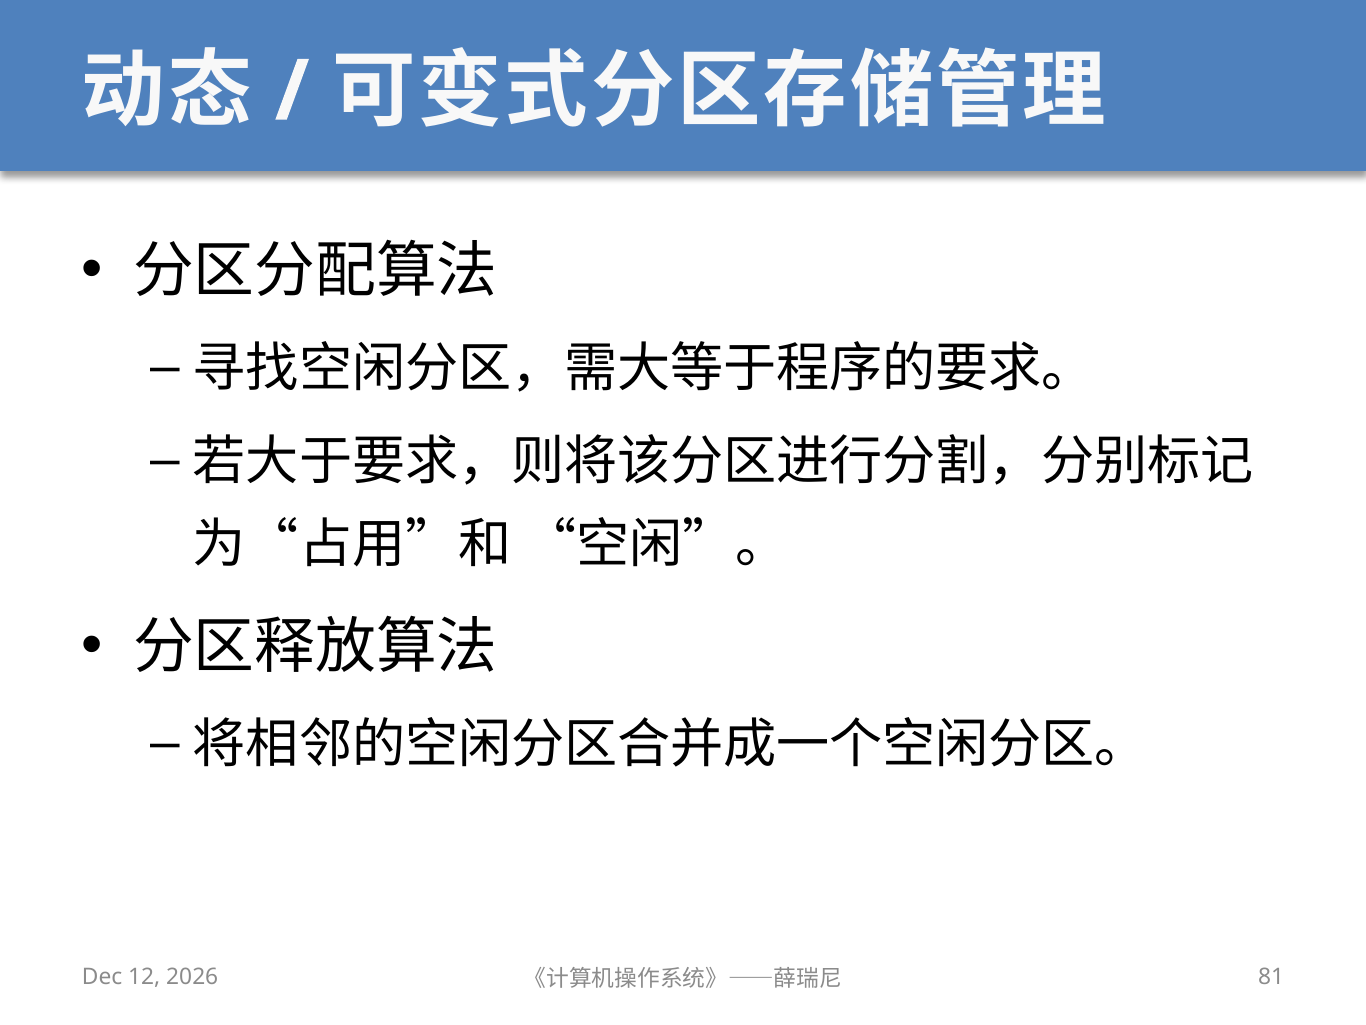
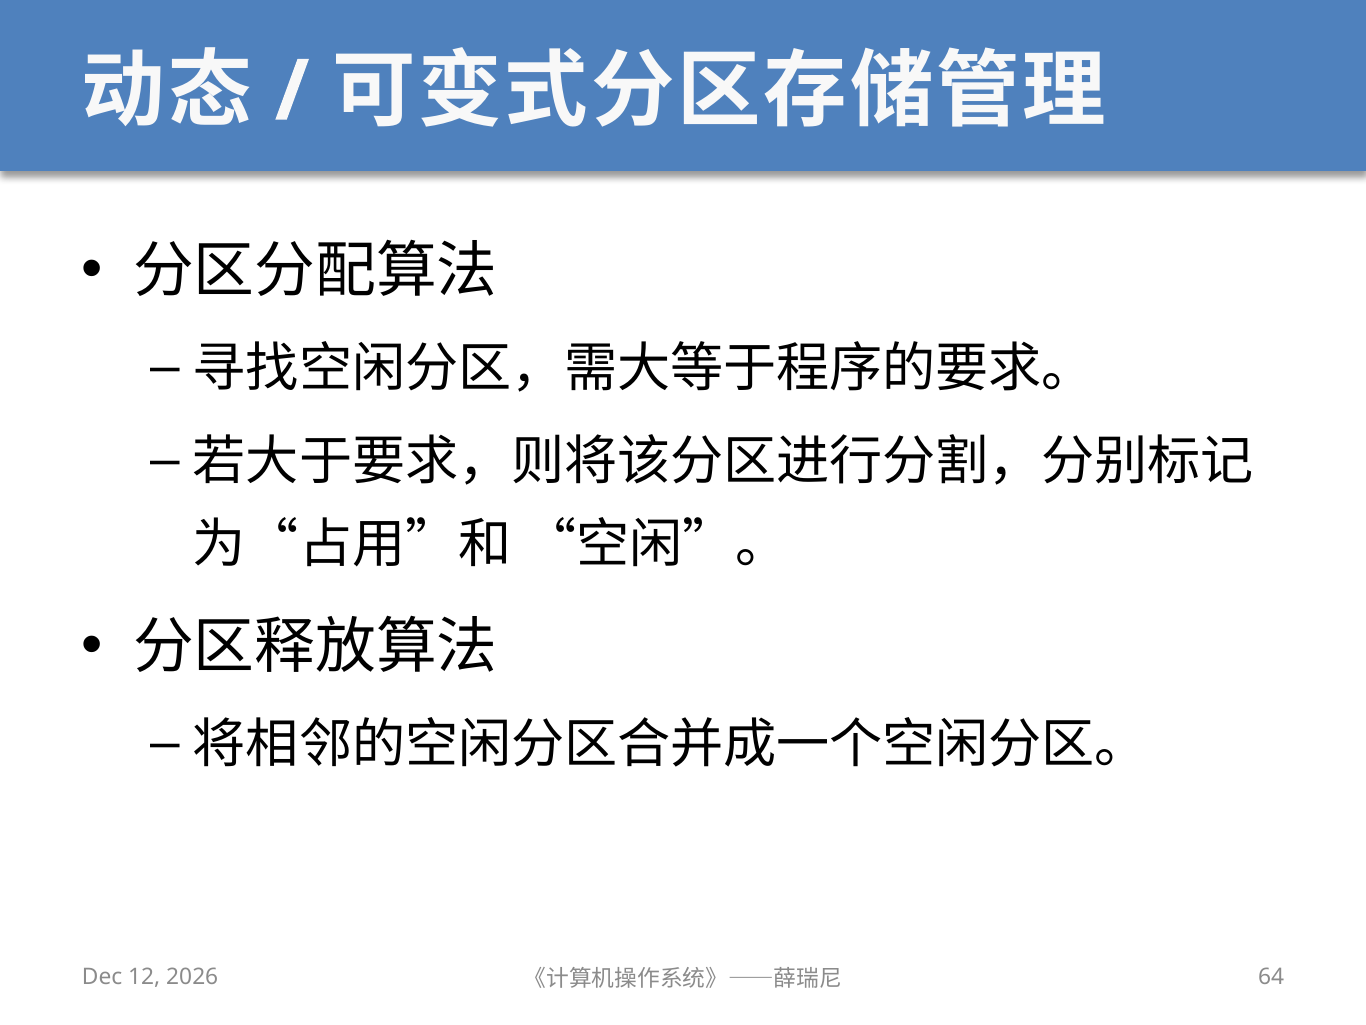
81: 81 -> 64 (1271, 977)
